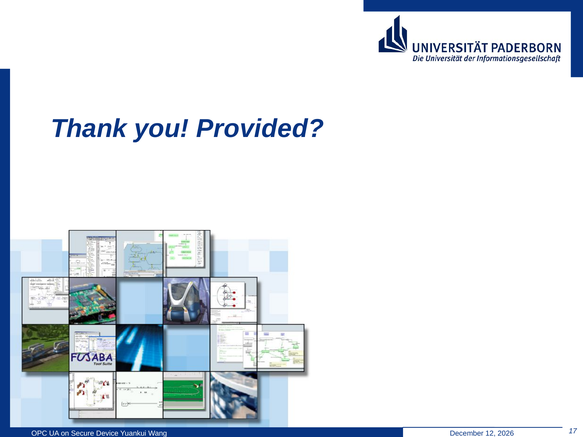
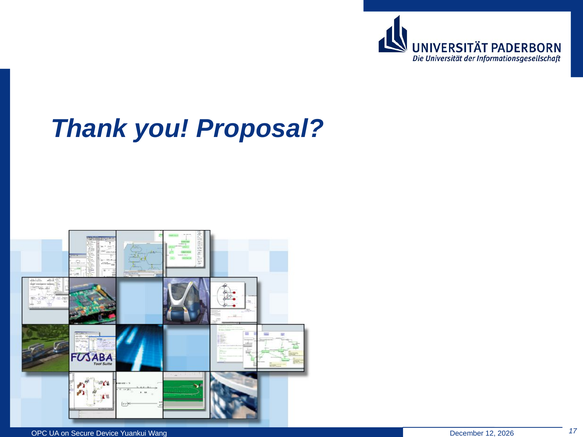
Provided: Provided -> Proposal (260, 129)
